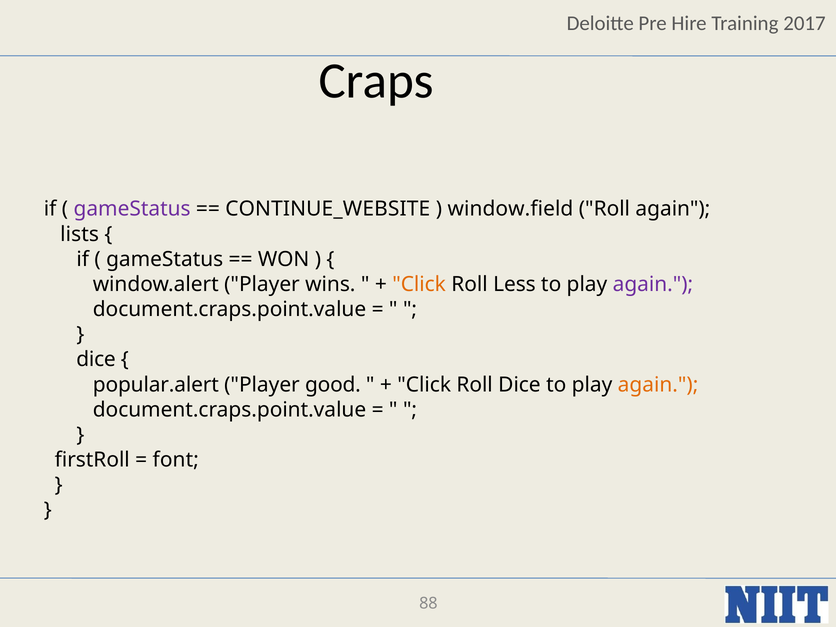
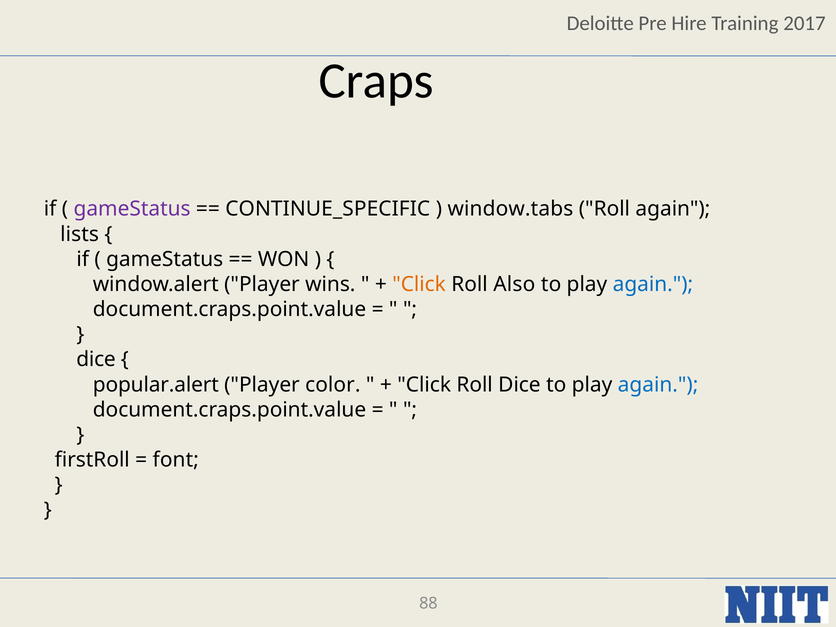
CONTINUE_WEBSITE: CONTINUE_WEBSITE -> CONTINUE_SPECIFIC (328, 209)
window.field: window.field -> window.tabs (510, 209)
Less: Less -> Also (514, 284)
again colour: purple -> blue (653, 284)
good: good -> color (333, 385)
again colour: orange -> blue (658, 385)
